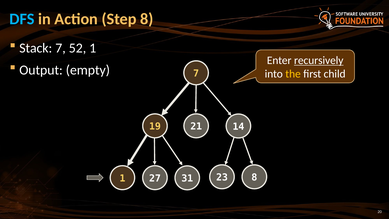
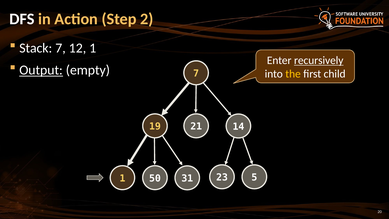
DFS colour: light blue -> white (22, 19)
Step 8: 8 -> 2 (147, 19)
52: 52 -> 12 (78, 48)
Output underline: none -> present (41, 70)
23 8: 8 -> 5 (254, 177)
27: 27 -> 50 (155, 178)
